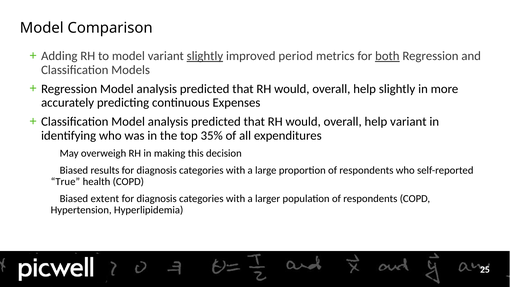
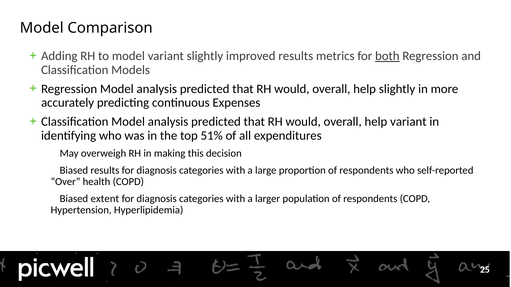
slightly underline: present -> none (205, 56)
improved period: period -> results (296, 56)
35%: 35% -> 51% (212, 136)
True: True -> Over (65, 182)
